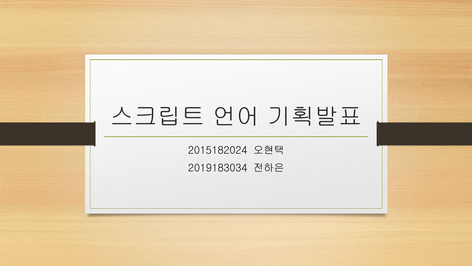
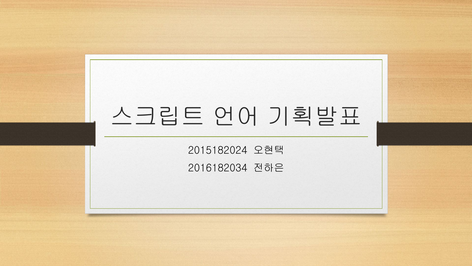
2019183034: 2019183034 -> 2016182034 (218, 168)
